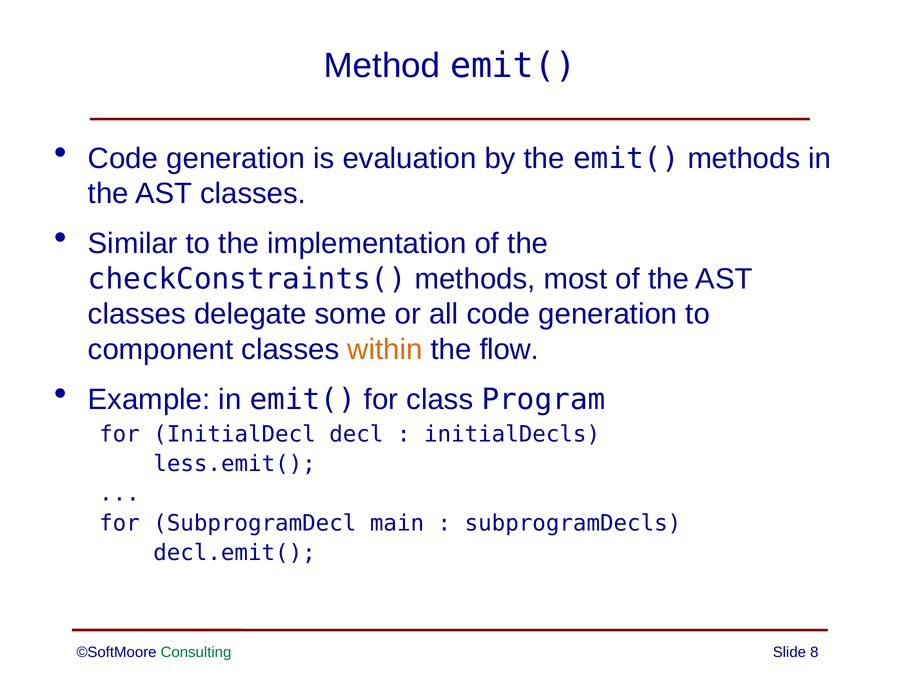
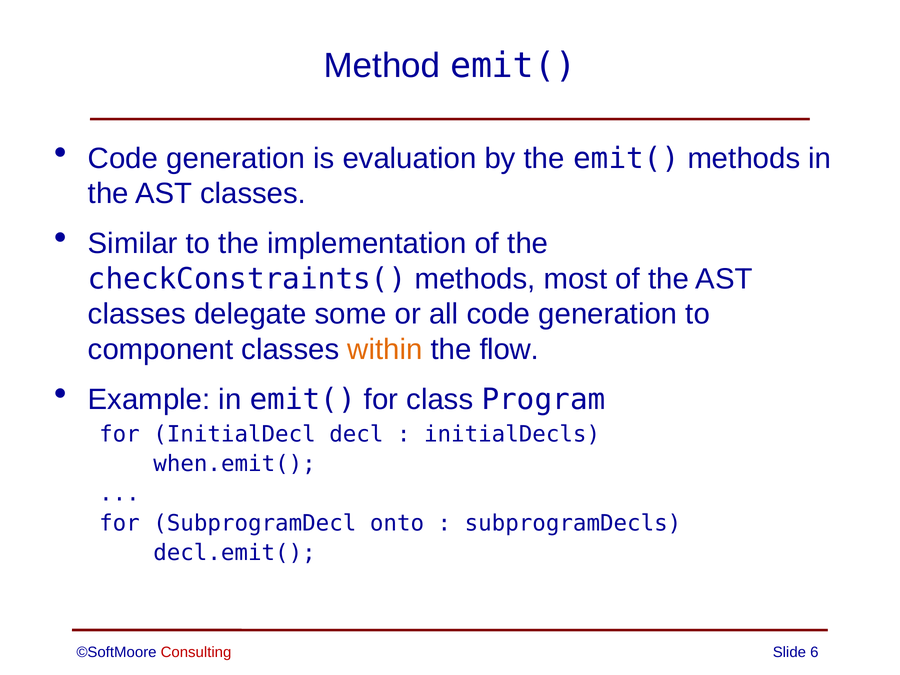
less.emit(: less.emit( -> when.emit( (235, 464)
main: main -> onto (397, 523)
Consulting colour: green -> red (196, 652)
8: 8 -> 6 (814, 652)
